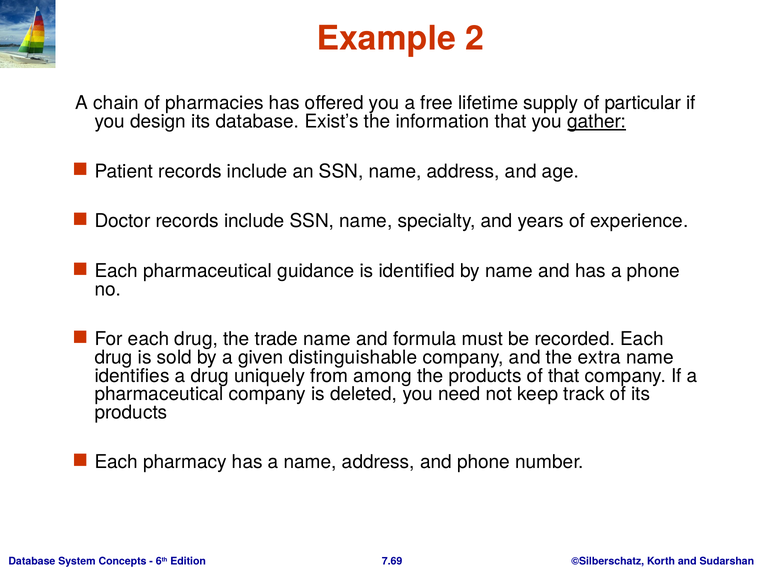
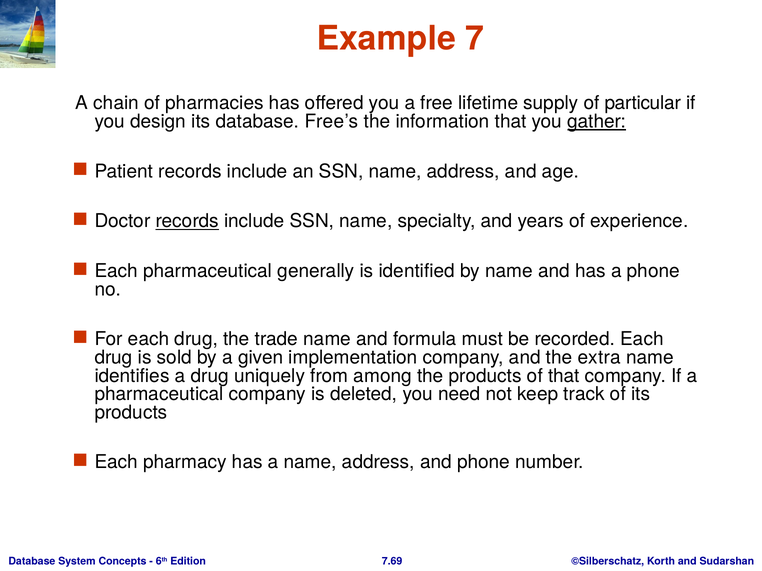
2: 2 -> 7 (475, 39)
Exist’s: Exist’s -> Free’s (332, 122)
records underline: none -> present (187, 221)
guidance: guidance -> generally (316, 271)
distinguishable: distinguishable -> implementation (353, 358)
